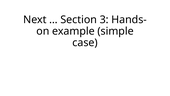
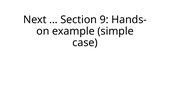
3: 3 -> 9 (104, 20)
